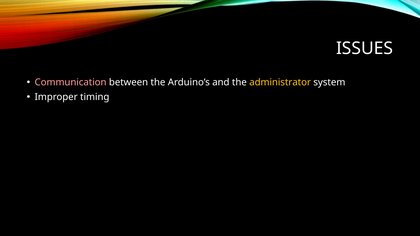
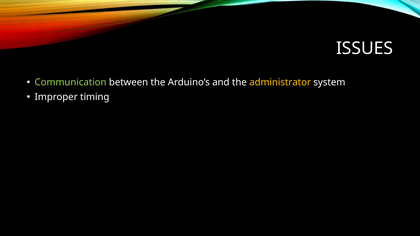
Communication colour: pink -> light green (71, 82)
